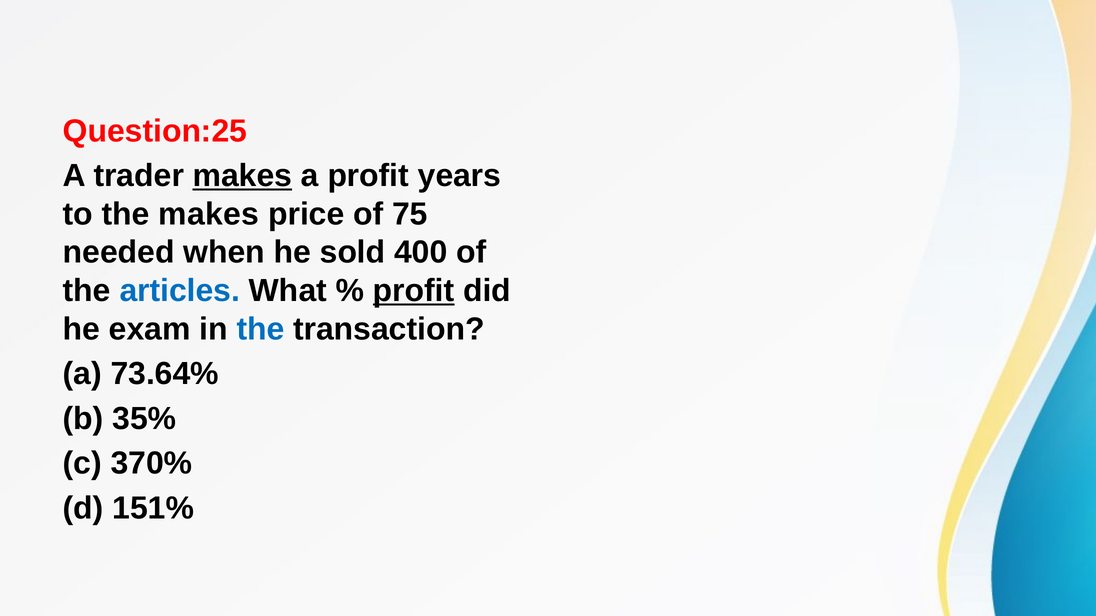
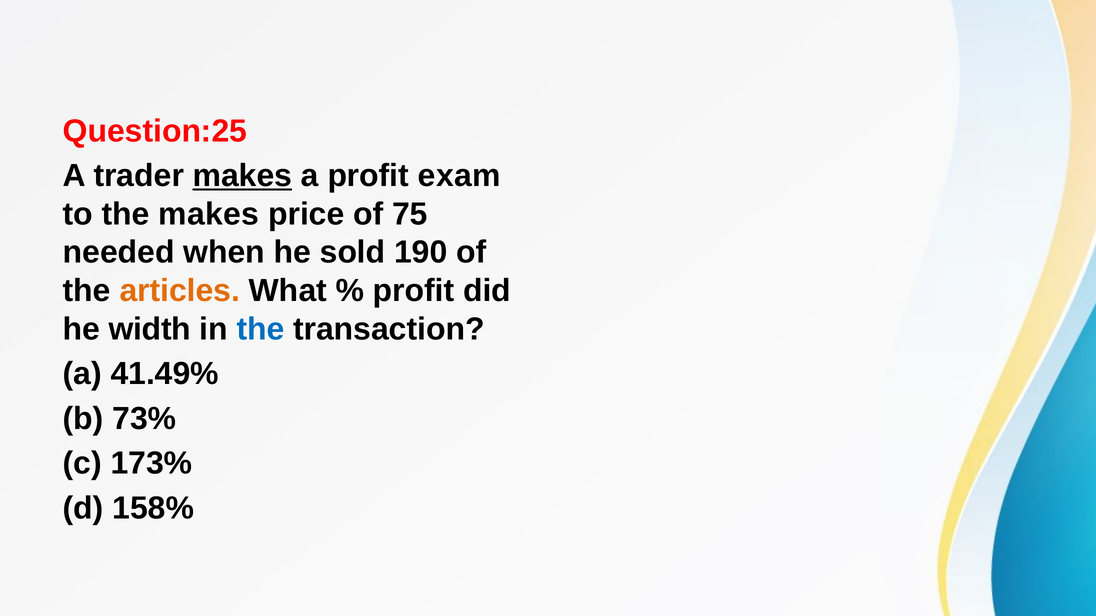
years: years -> exam (459, 176)
400: 400 -> 190 (421, 253)
articles colour: blue -> orange (180, 291)
profit underline: present -> none (414, 291)
exam: exam -> width (150, 329)
73.64%: 73.64% -> 41.49% (165, 374)
35%: 35% -> 73% (144, 419)
370%: 370% -> 173% (151, 464)
151%: 151% -> 158% (153, 509)
